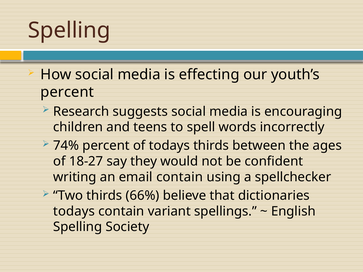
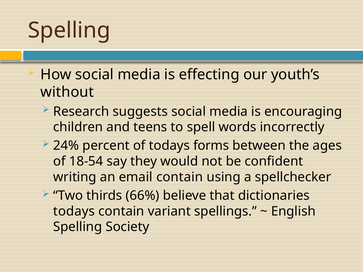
percent: percent -> without (67, 92)
74%: 74% -> 24% (66, 146)
todays thirds: thirds -> forms (211, 146)
18-27: 18-27 -> 18-54 (86, 161)
